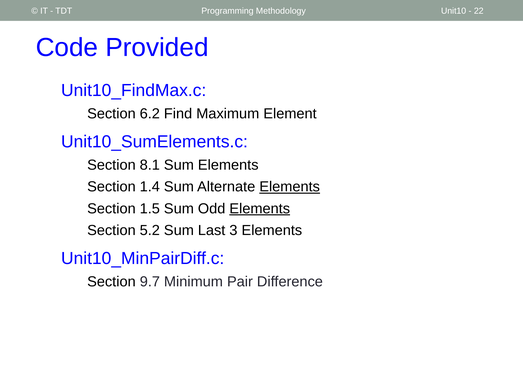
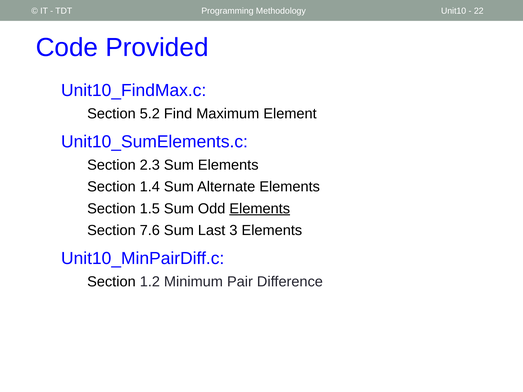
6.2: 6.2 -> 5.2 (150, 114)
8.1: 8.1 -> 2.3 (150, 165)
Elements underline: present -> none (290, 187)
5.2: 5.2 -> 7.6 (150, 231)
9.7: 9.7 -> 1.2 (150, 282)
